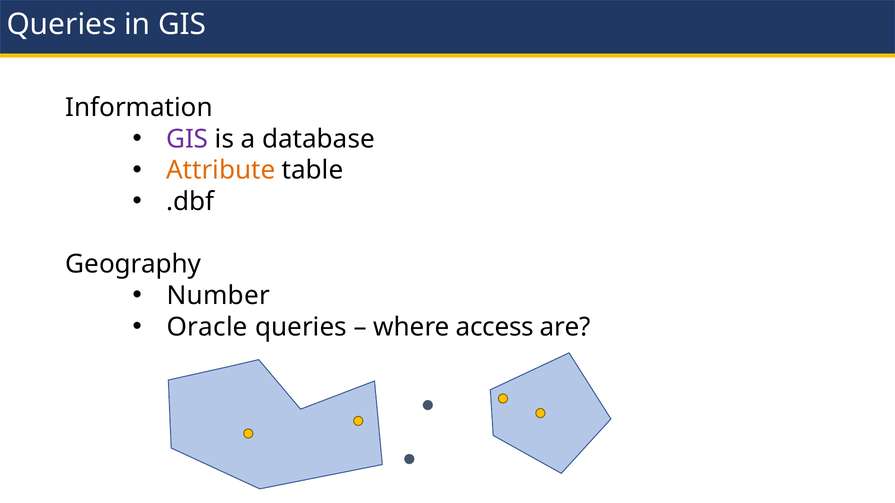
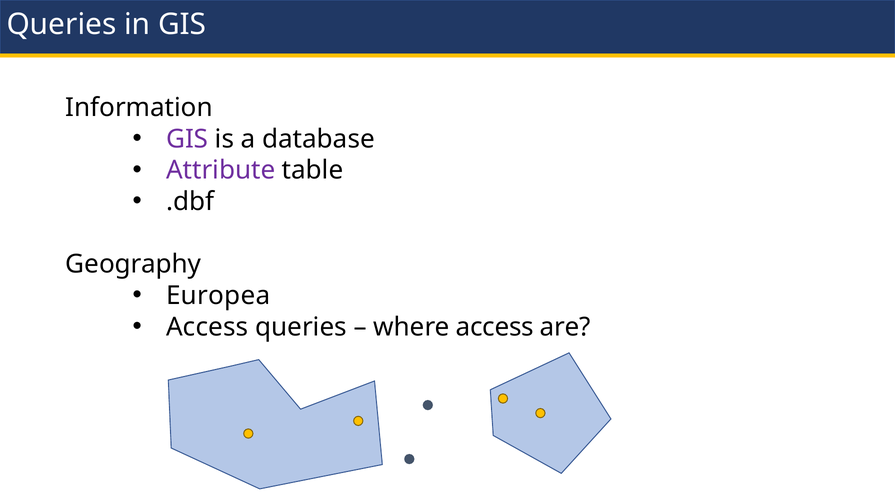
Attribute colour: orange -> purple (221, 170)
Number: Number -> Europea (218, 296)
Oracle: Oracle -> Access (207, 327)
